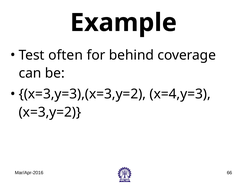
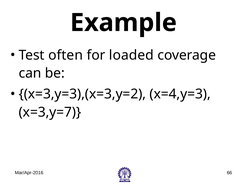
behind: behind -> loaded (131, 55)
x=3,y=2: x=3,y=2 -> x=3,y=7 (50, 112)
